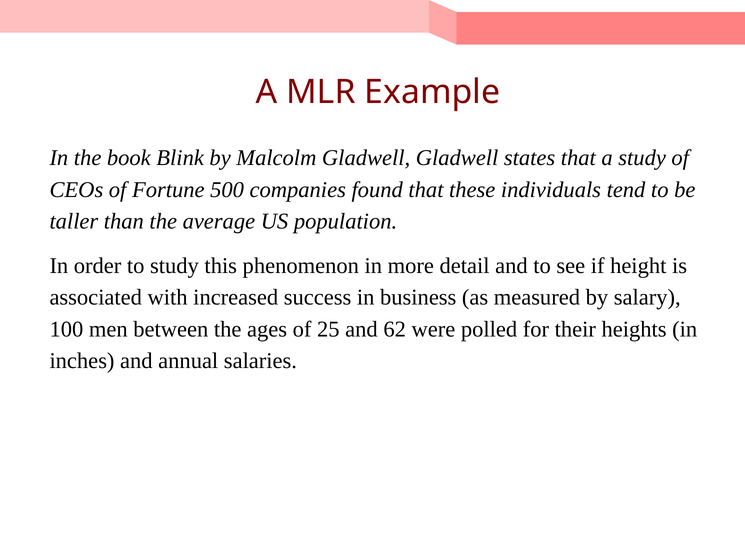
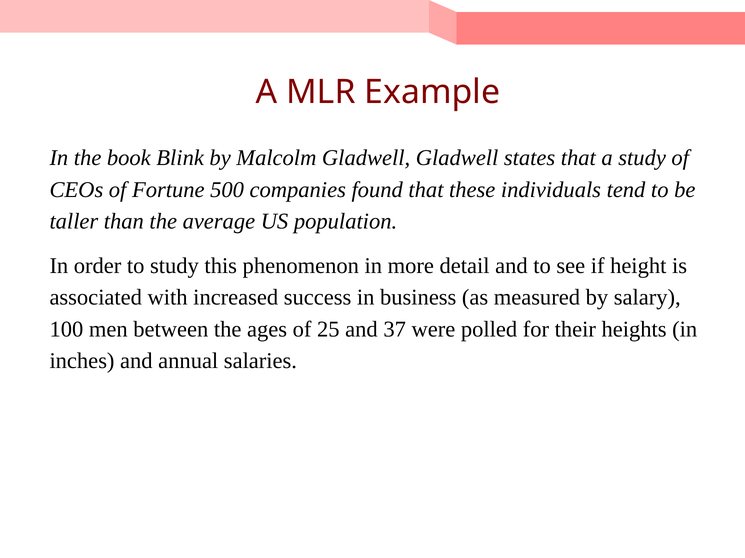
62: 62 -> 37 (395, 330)
